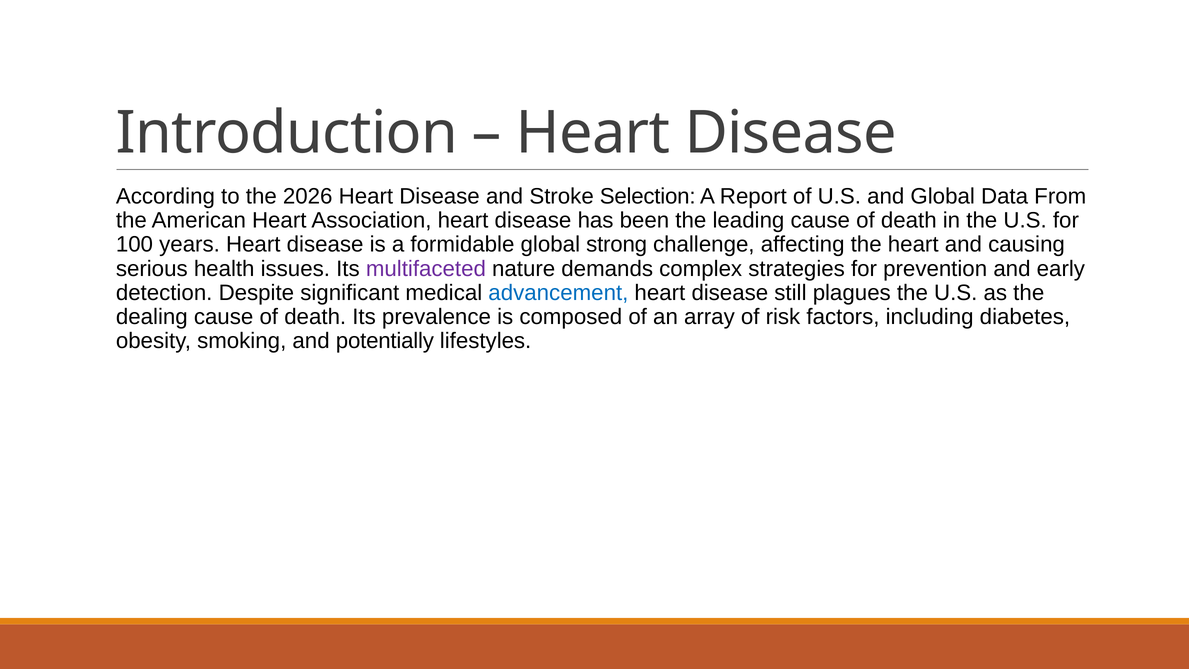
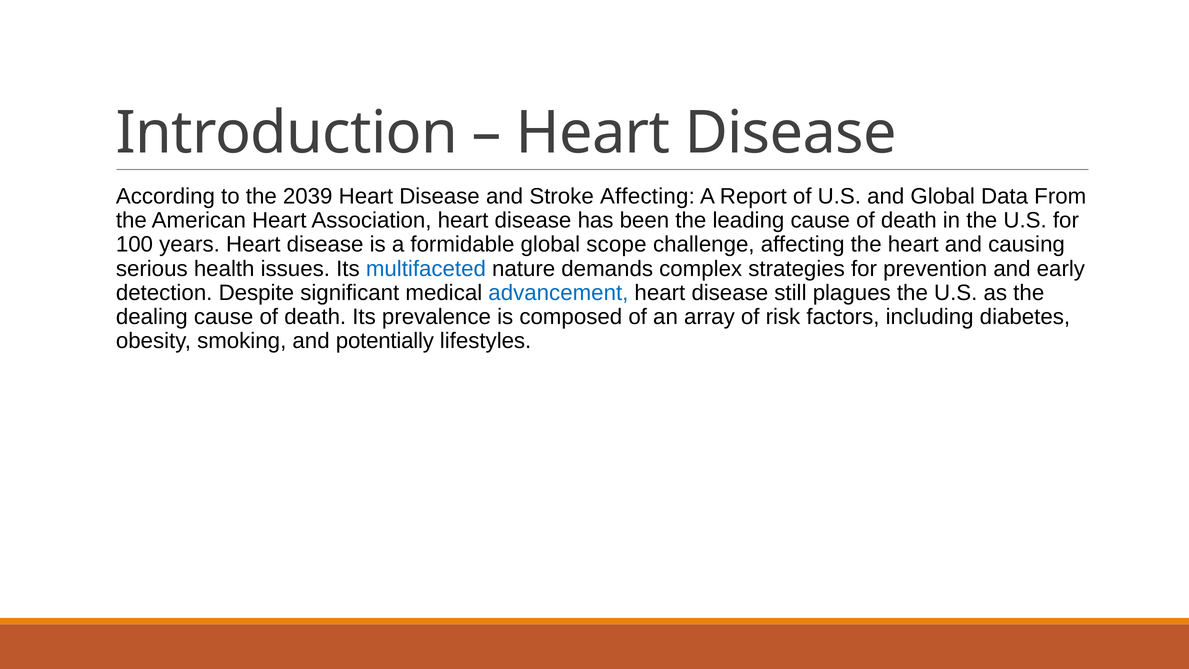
2026: 2026 -> 2039 (308, 196)
Stroke Selection: Selection -> Affecting (647, 196)
strong: strong -> scope (616, 245)
multifaceted colour: purple -> blue (426, 269)
